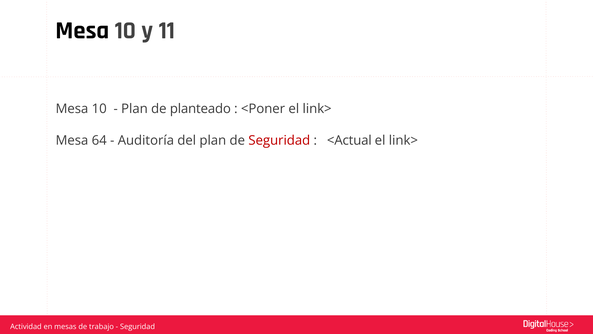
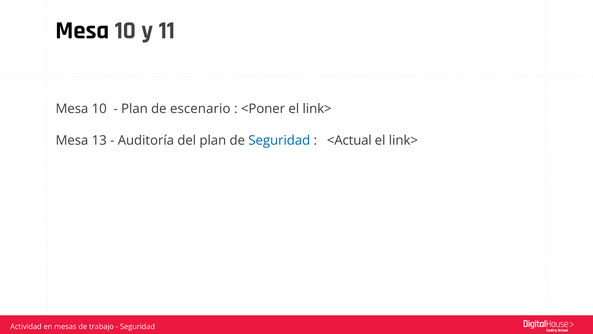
planteado: planteado -> escenario (200, 109)
64: 64 -> 13 (99, 140)
Seguridad colour: red -> blue (279, 140)
